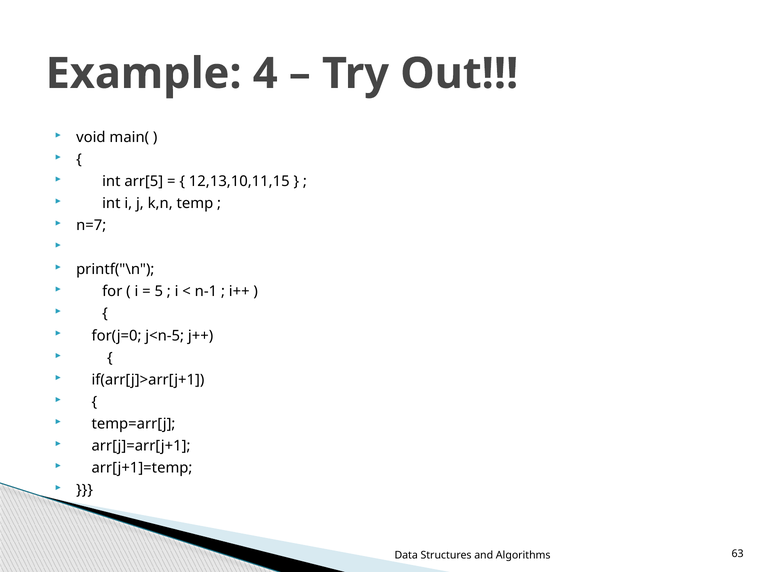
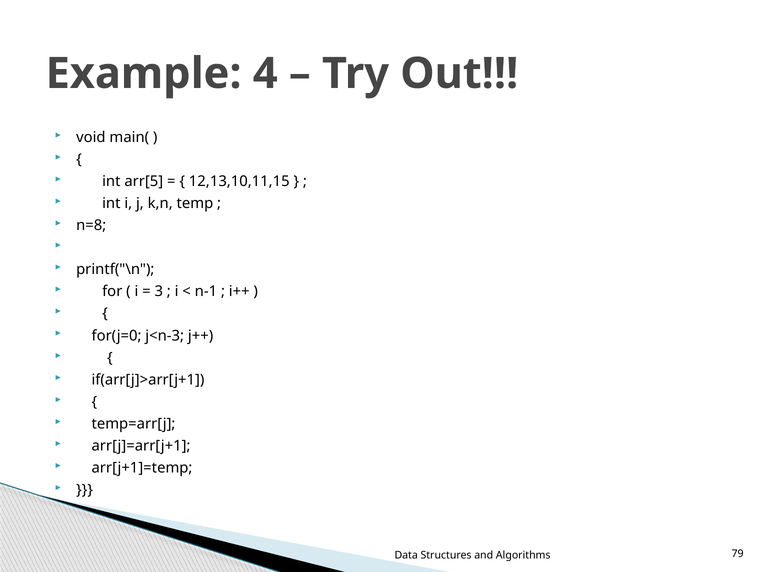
n=7: n=7 -> n=8 (91, 225)
5: 5 -> 3 (159, 291)
j<n-5: j<n-5 -> j<n-3 (165, 335)
63: 63 -> 79 (738, 553)
